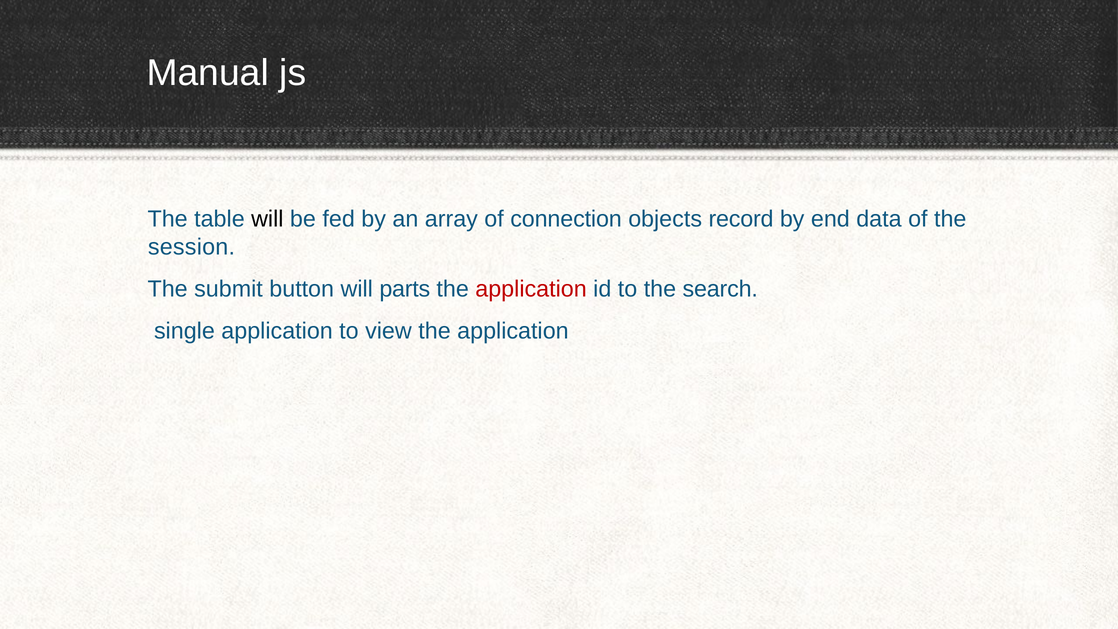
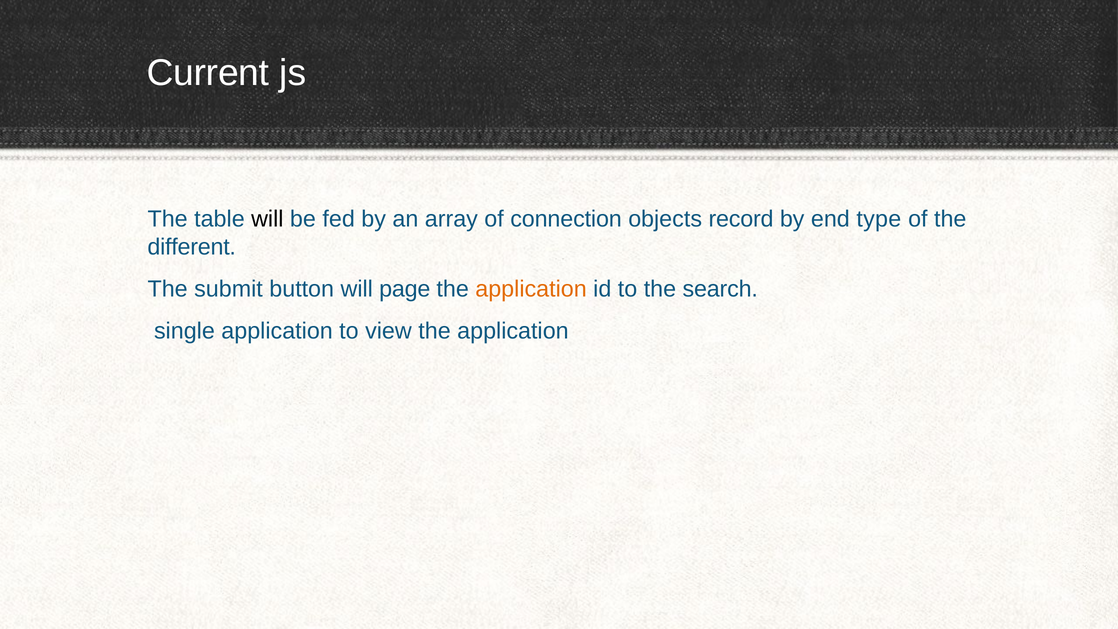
Manual: Manual -> Current (208, 73)
data: data -> type (879, 219)
session: session -> different (192, 247)
parts: parts -> page (405, 289)
application colour: red -> orange (531, 289)
